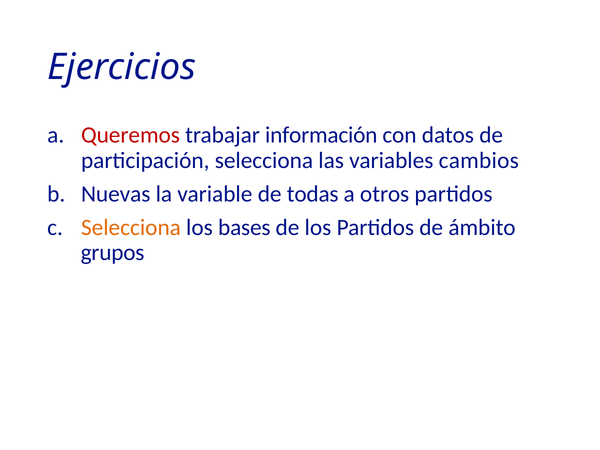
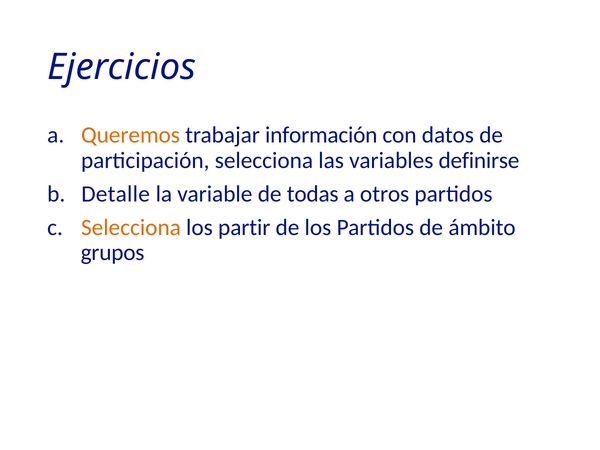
Queremos colour: red -> orange (130, 135)
cambios: cambios -> definirse (479, 160)
Nuevas: Nuevas -> Detalle (116, 194)
bases: bases -> partir (244, 228)
